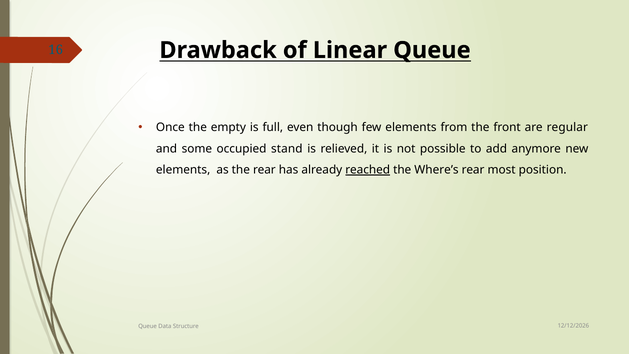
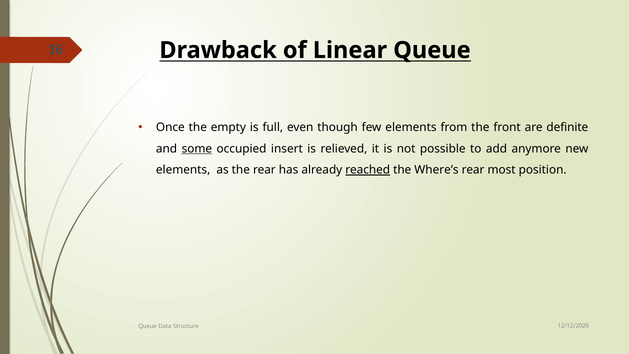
regular: regular -> definite (567, 127)
some underline: none -> present (197, 149)
stand: stand -> insert (287, 149)
